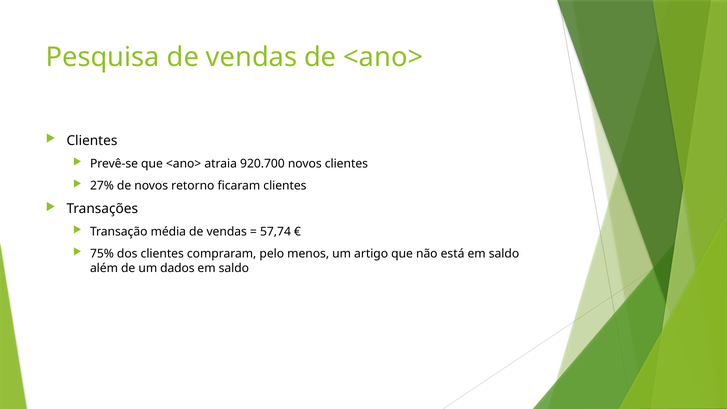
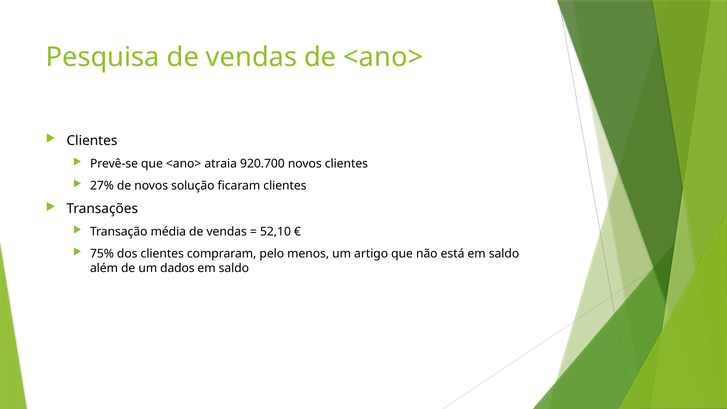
retorno: retorno -> solução (193, 186)
57,74: 57,74 -> 52,10 (275, 232)
